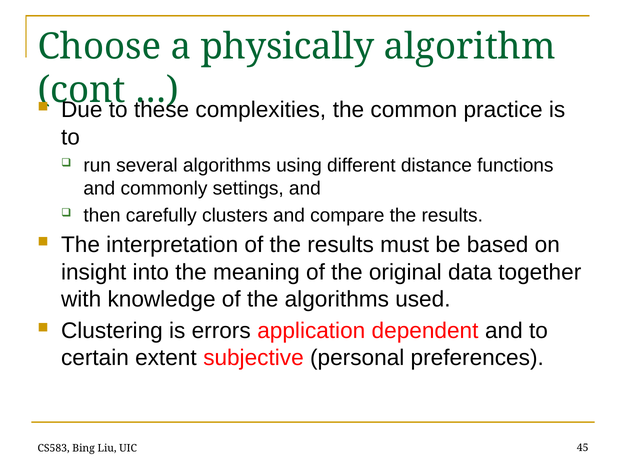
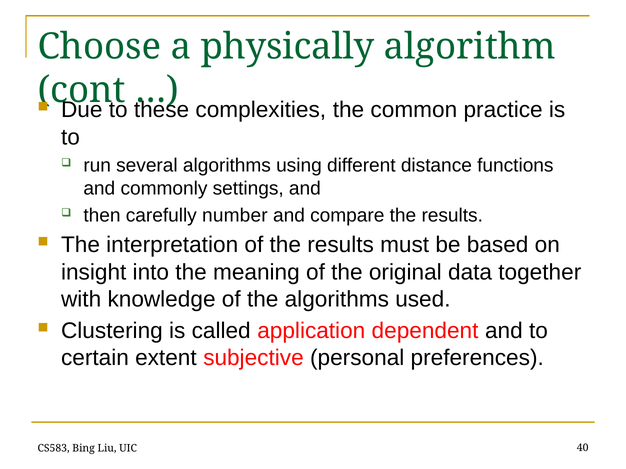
clusters: clusters -> number (235, 216)
errors: errors -> called (221, 331)
45: 45 -> 40 (583, 448)
